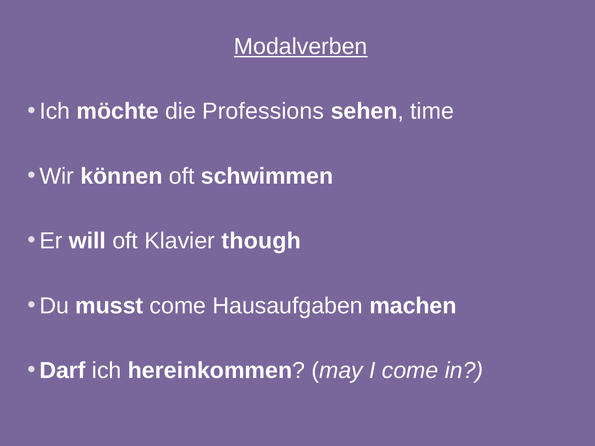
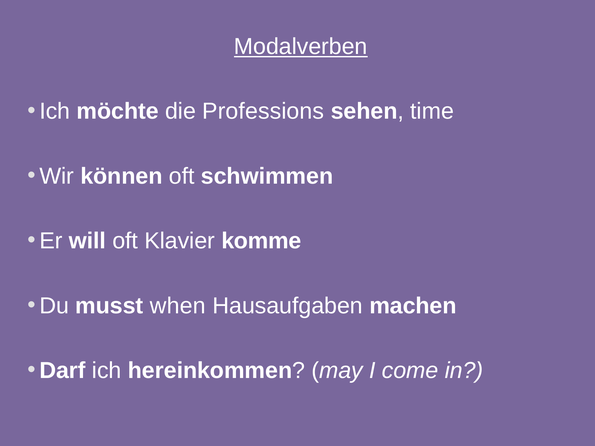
though: though -> komme (261, 241)
musst come: come -> when (178, 306)
